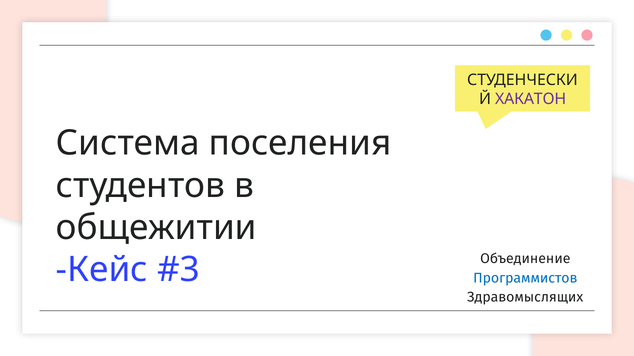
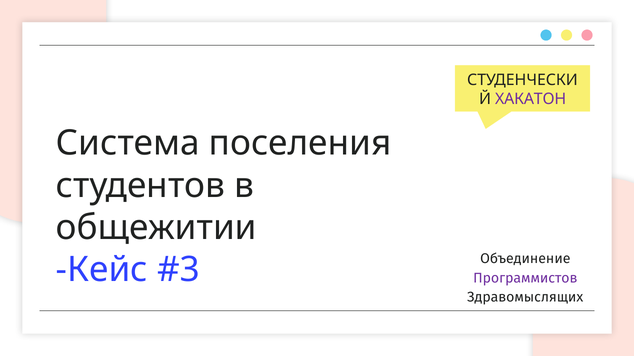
Программистов colour: blue -> purple (525, 278)
